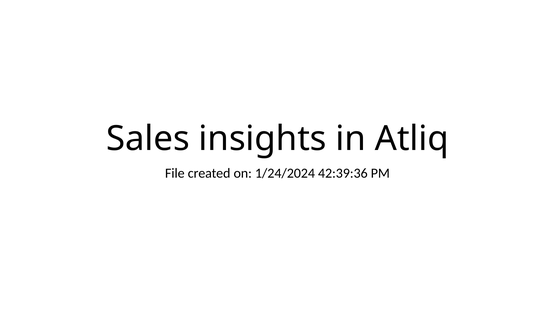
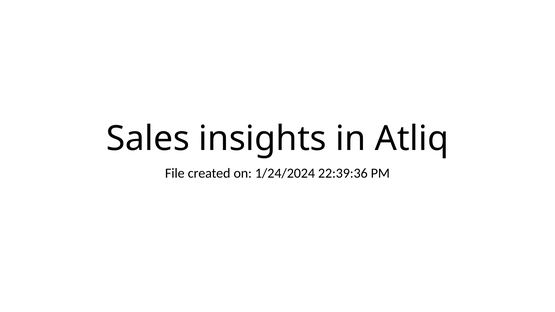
42:39:36: 42:39:36 -> 22:39:36 (343, 173)
